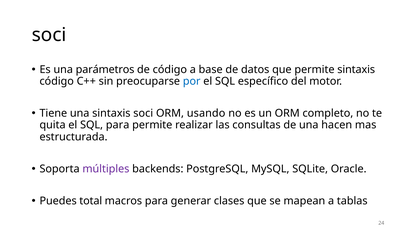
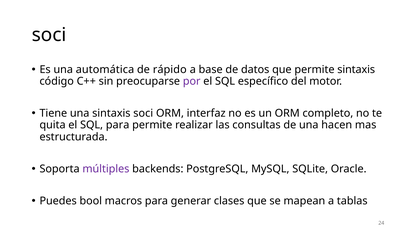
parámetros: parámetros -> automática (105, 70)
de código: código -> rápido (170, 70)
por colour: blue -> purple (192, 81)
usando: usando -> interfaz (206, 113)
total: total -> bool (91, 201)
